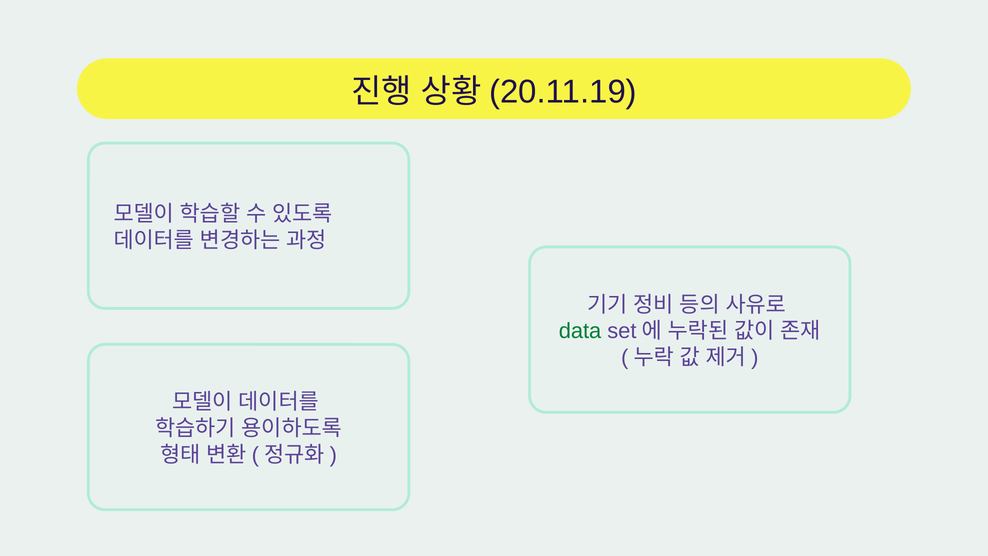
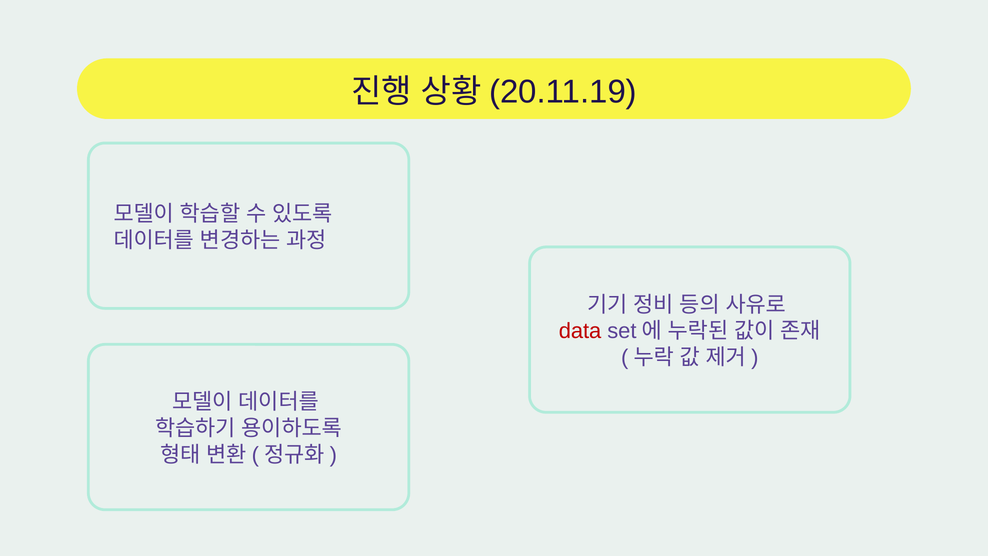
data colour: green -> red (580, 331)
